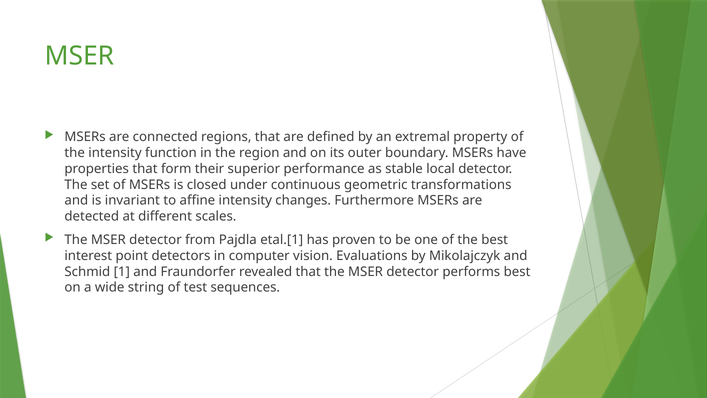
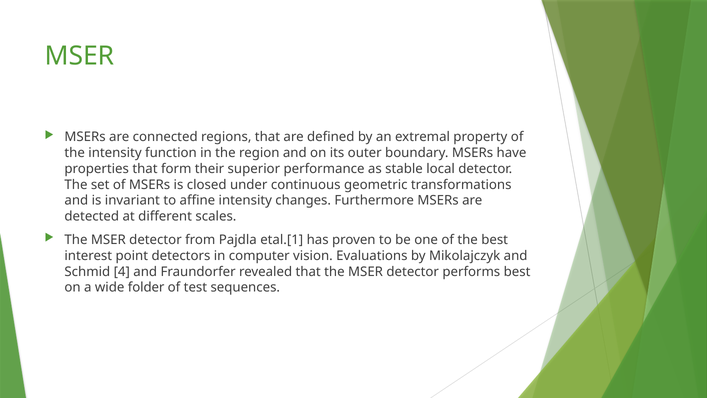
1: 1 -> 4 (122, 271)
string: string -> folder (146, 287)
